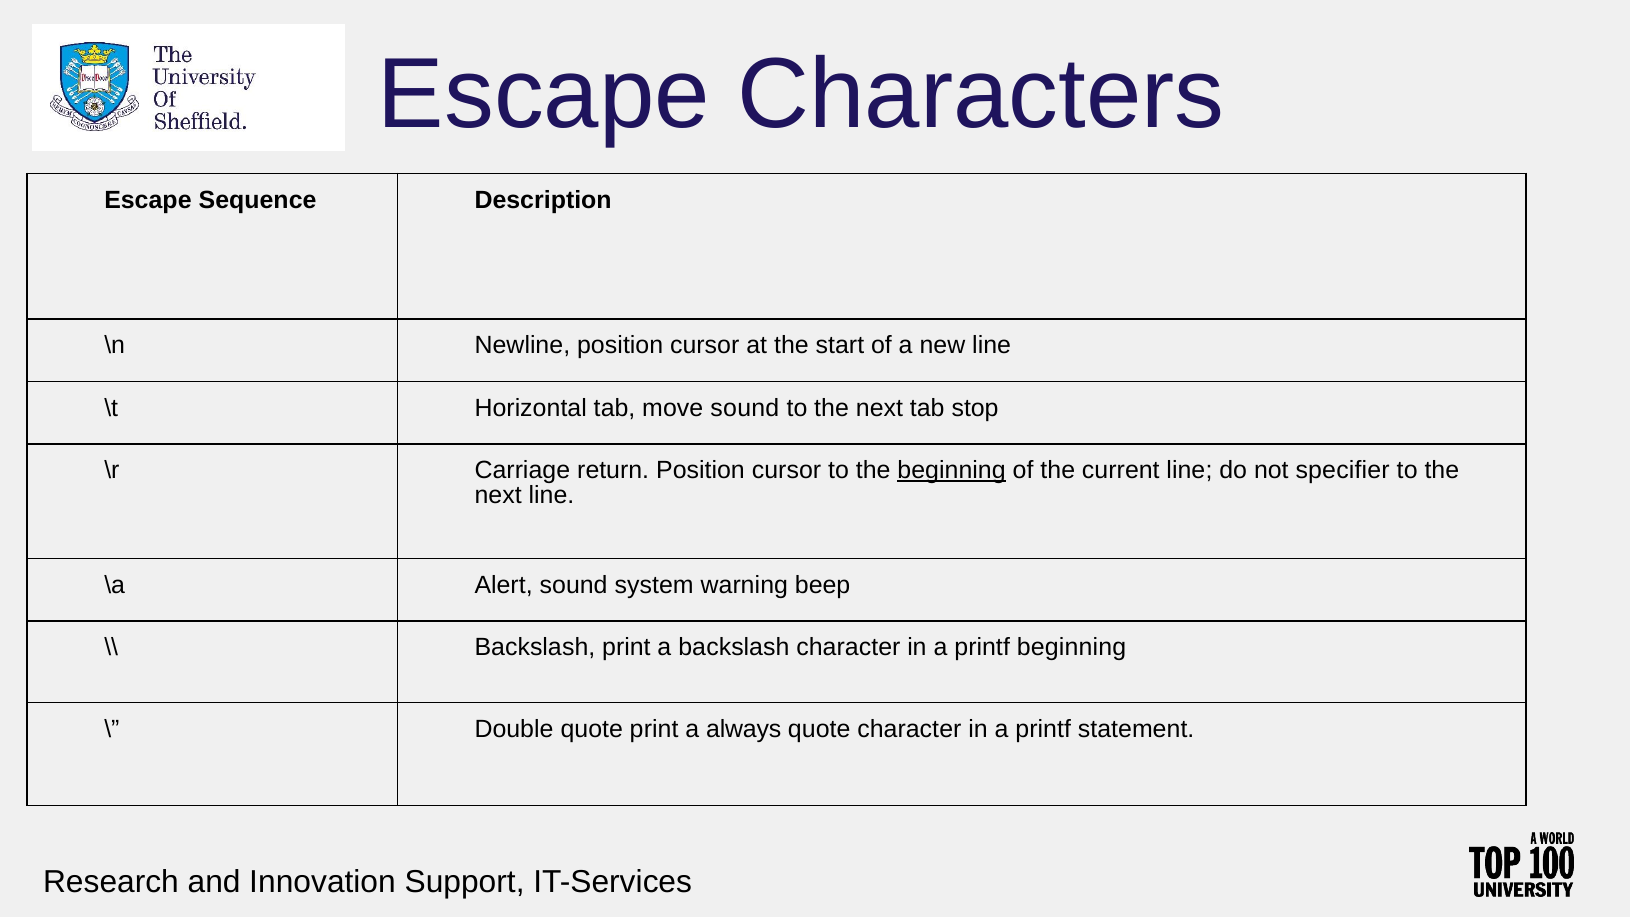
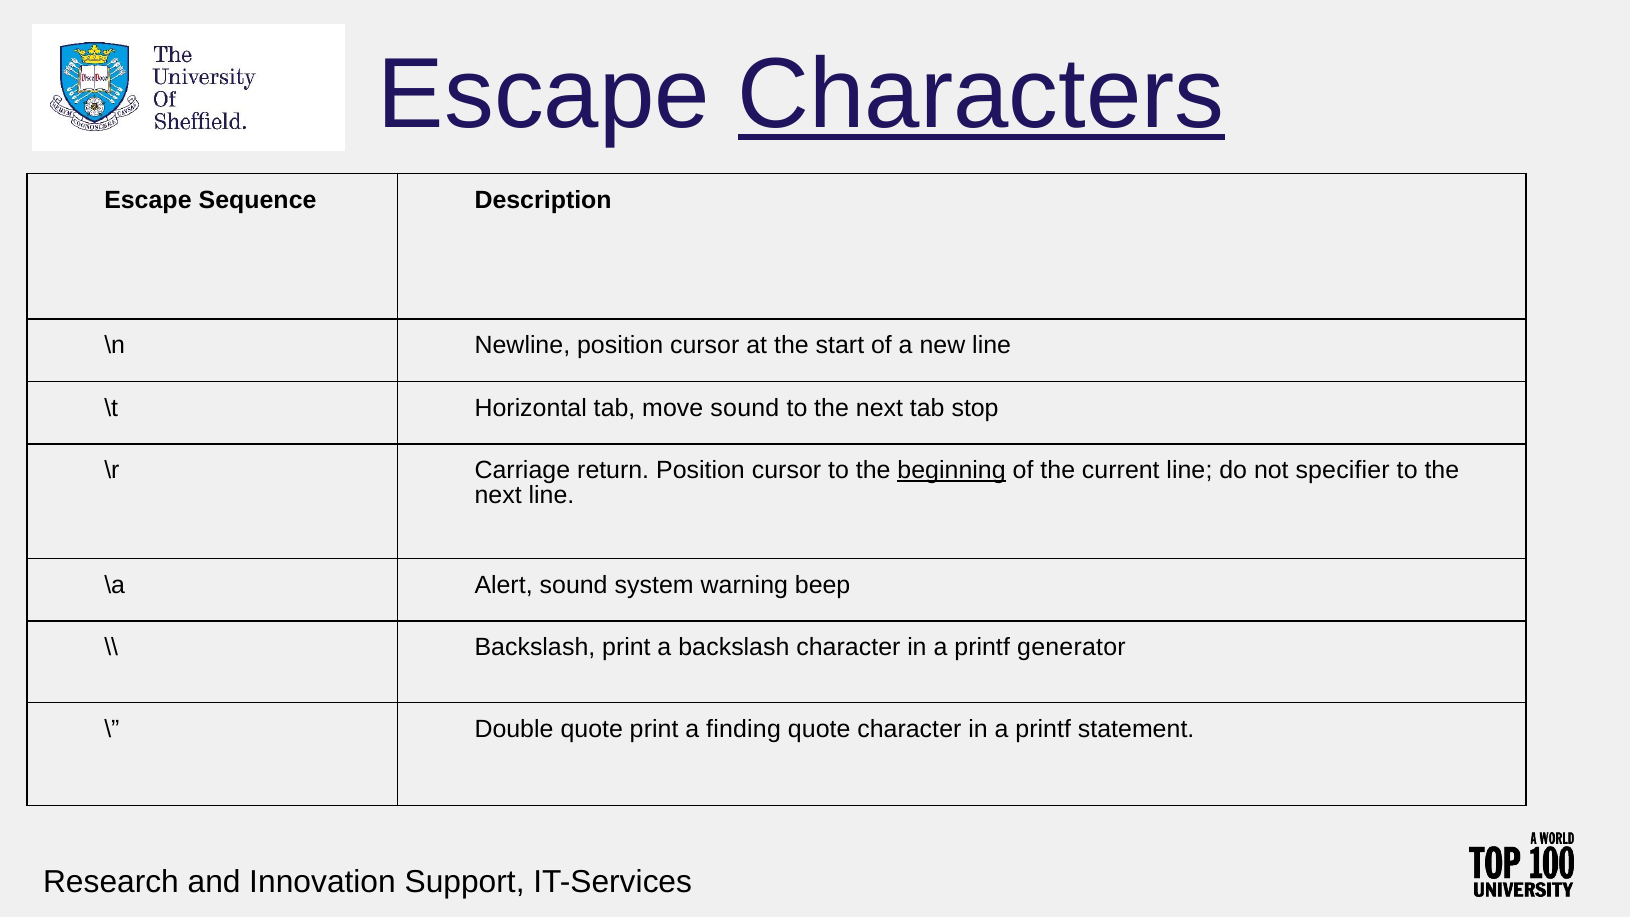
Characters underline: none -> present (981, 94)
printf beginning: beginning -> generator (1071, 647)
always: always -> finding (744, 729)
